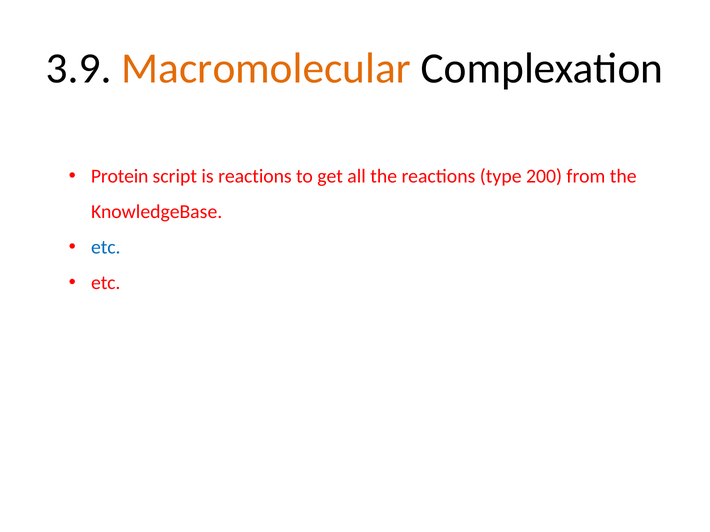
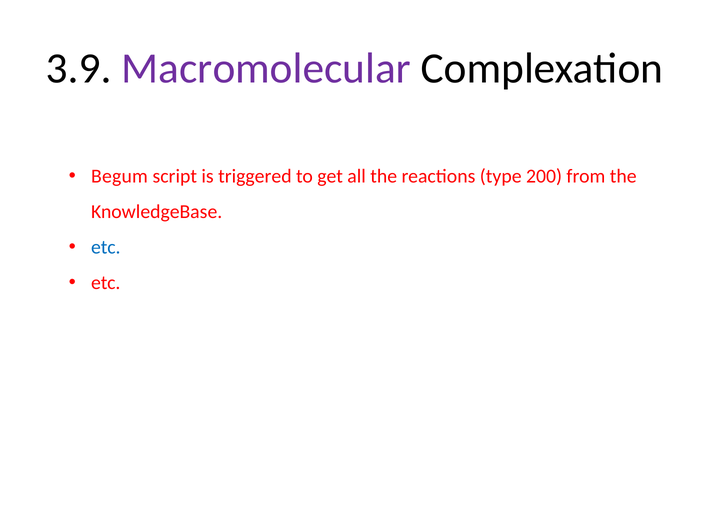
Macromolecular colour: orange -> purple (266, 69)
Protein: Protein -> Begum (119, 176)
is reactions: reactions -> triggered (255, 176)
